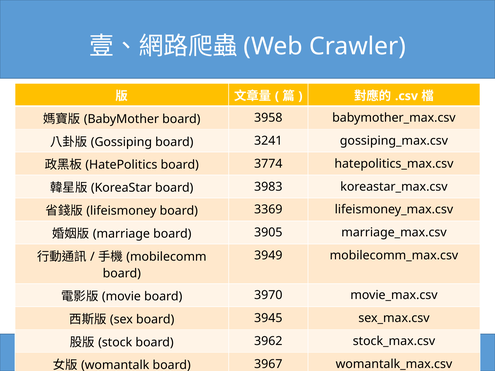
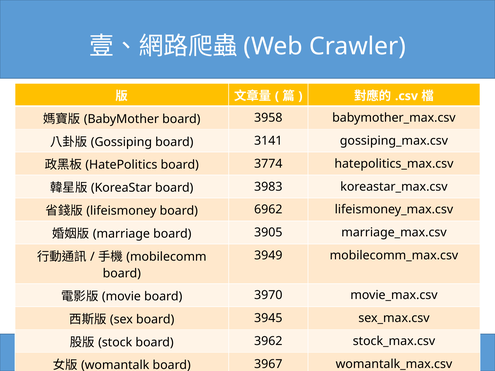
3241: 3241 -> 3141 (268, 141)
3369: 3369 -> 6962 (268, 210)
